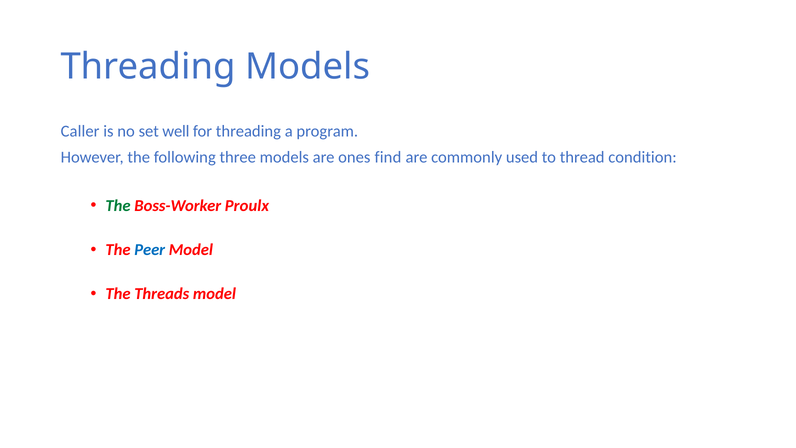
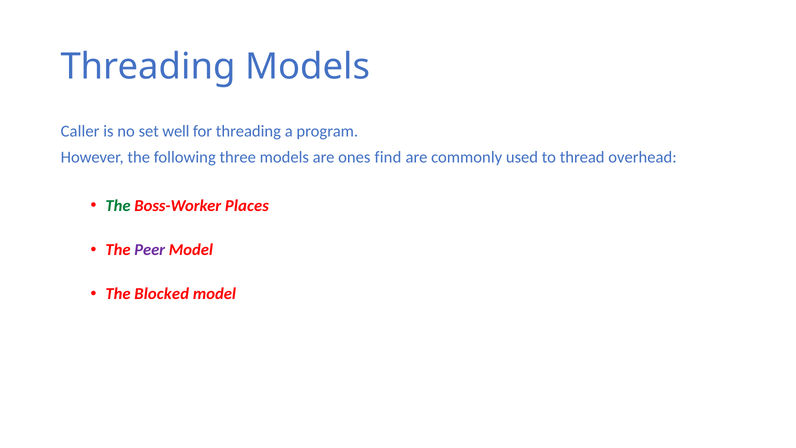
condition: condition -> overhead (643, 157)
Proulx: Proulx -> Places (247, 205)
Peer colour: blue -> purple (150, 250)
Threads: Threads -> Blocked (162, 294)
